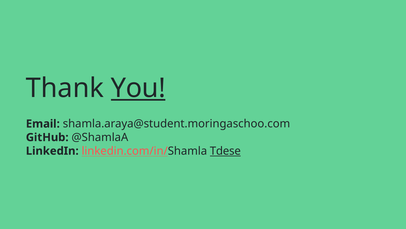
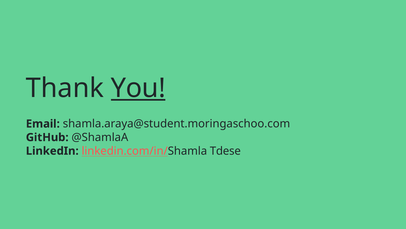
Tdese underline: present -> none (225, 151)
